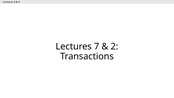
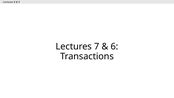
2: 2 -> 6 (114, 46)
